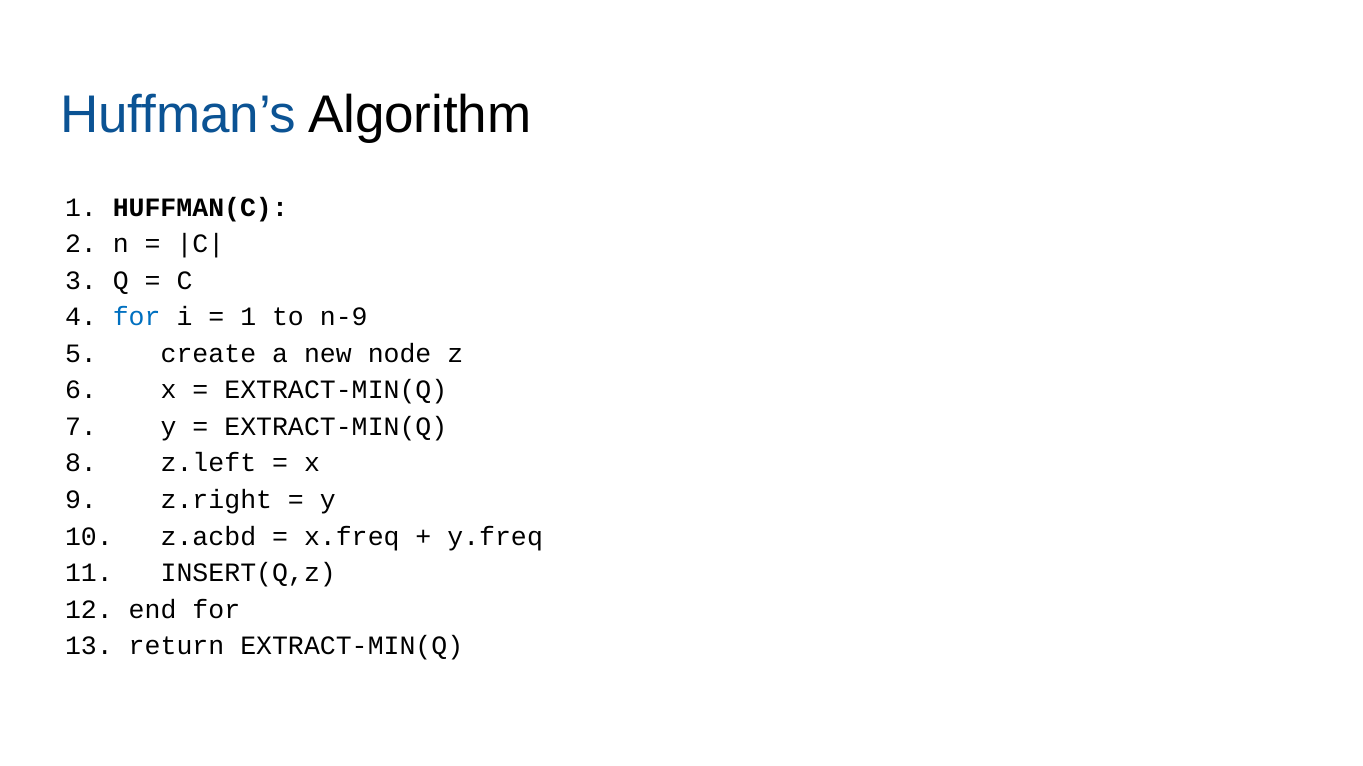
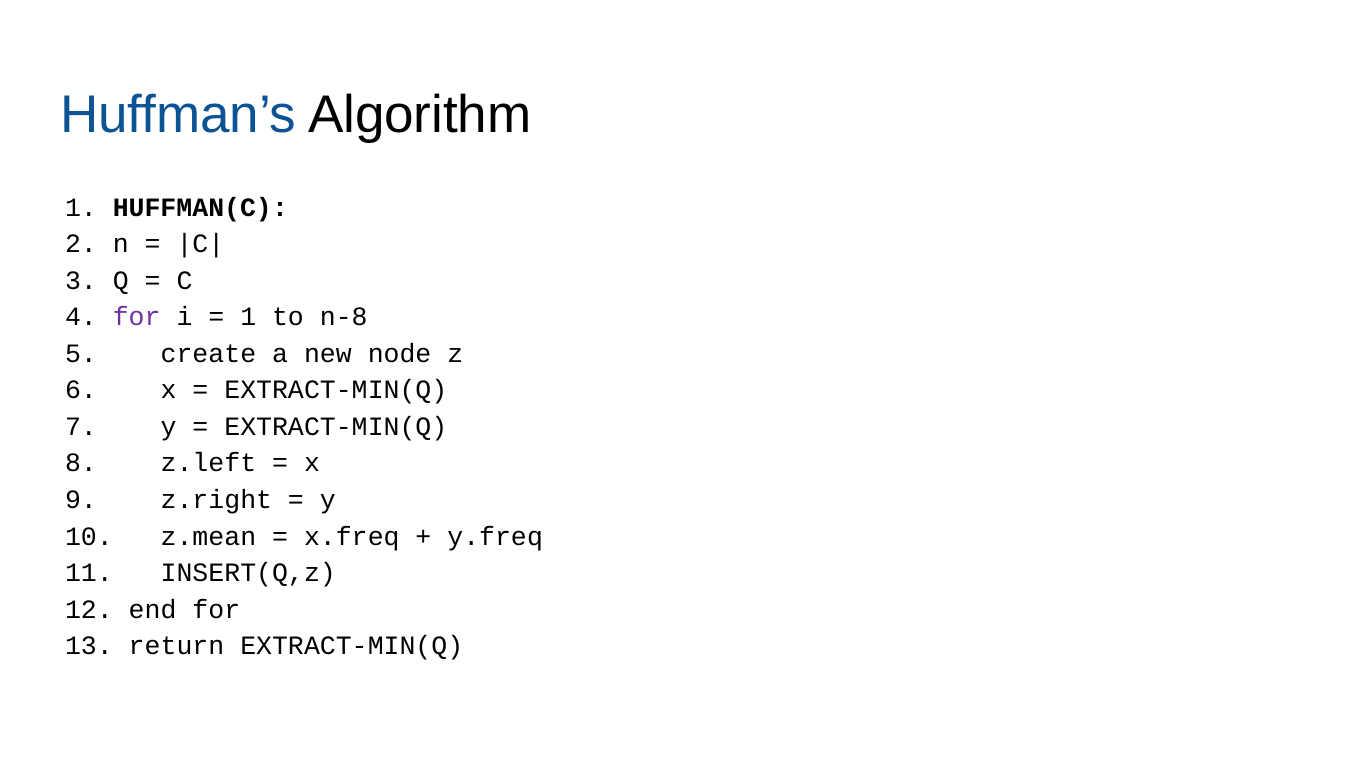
for colour: blue -> purple (137, 318)
n-9: n-9 -> n-8 (344, 318)
z.acbd: z.acbd -> z.mean (208, 537)
